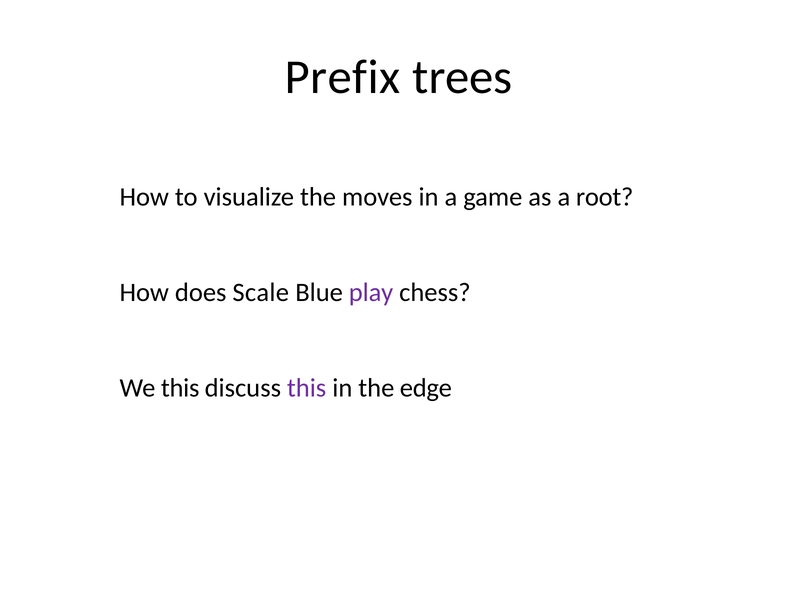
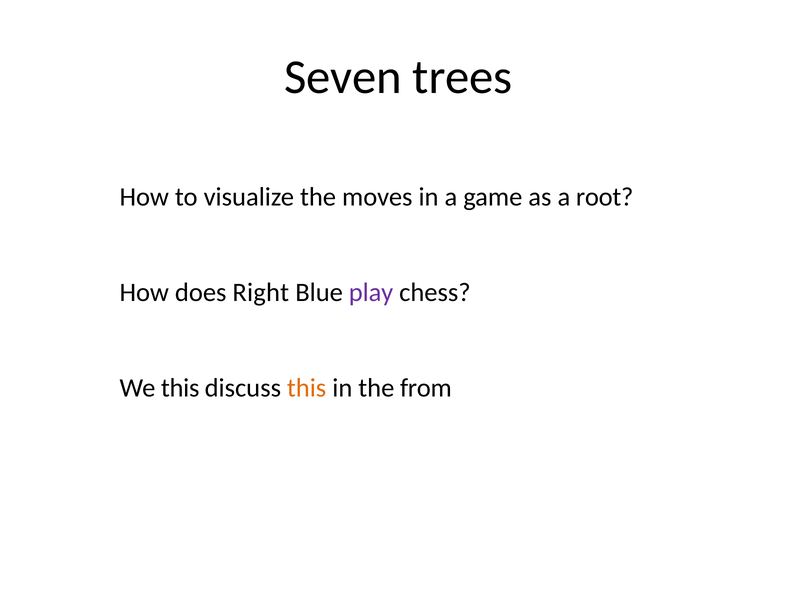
Prefix: Prefix -> Seven (343, 77)
Scale: Scale -> Right (261, 292)
this colour: purple -> orange (307, 388)
edge: edge -> from (426, 388)
